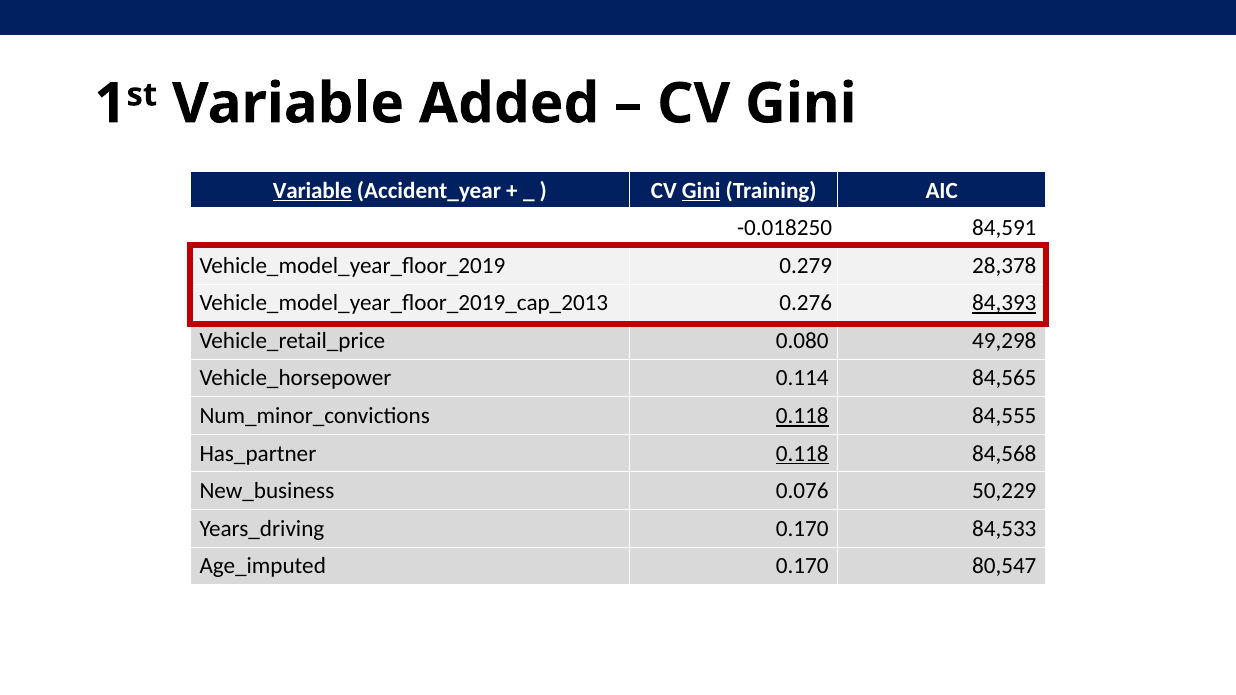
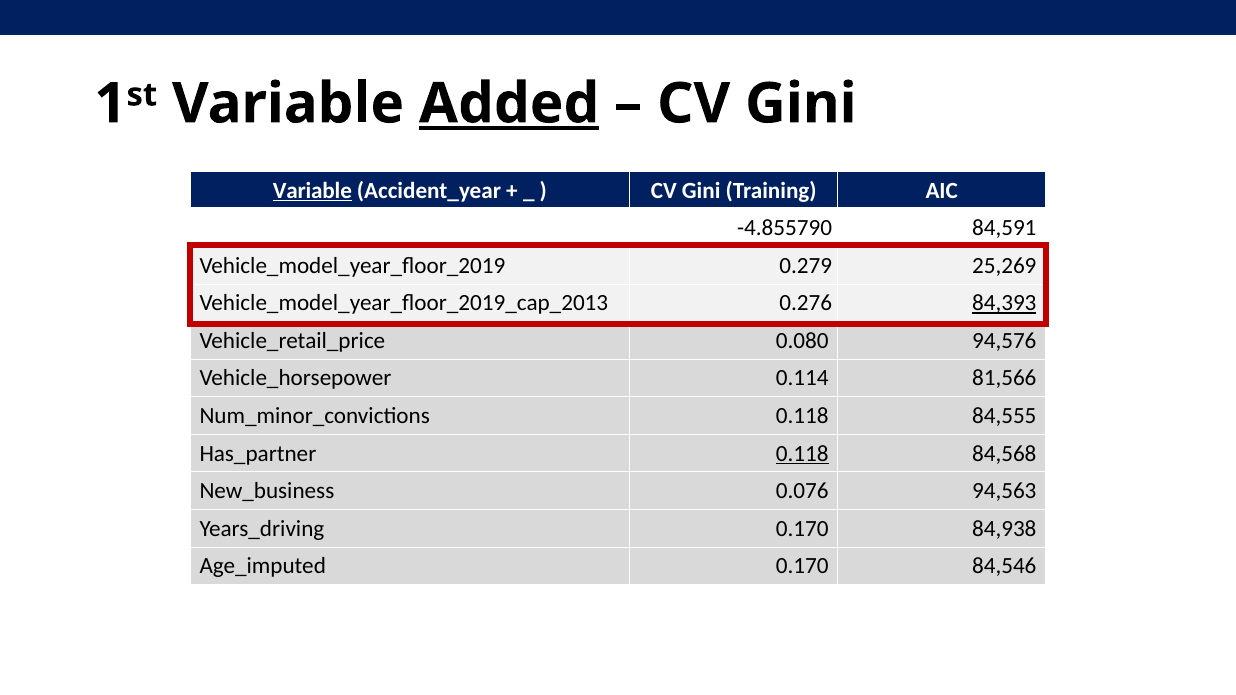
Added underline: none -> present (509, 104)
Gini underline: present -> none (701, 190)
-0.018250: -0.018250 -> -4.855790 (785, 228)
28,378: 28,378 -> 25,269 (1004, 266)
49,298: 49,298 -> 94,576 (1004, 341)
84,565: 84,565 -> 81,566 (1004, 378)
0.118 underline: present -> none (802, 416)
50,229: 50,229 -> 94,563 (1004, 491)
84,533: 84,533 -> 84,938 (1004, 529)
80,547: 80,547 -> 84,546 (1004, 566)
